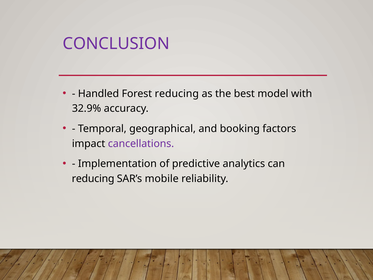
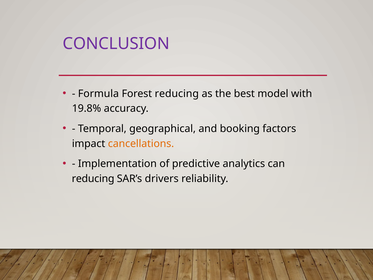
Handled: Handled -> Formula (98, 94)
32.9%: 32.9% -> 19.8% (87, 108)
cancellations colour: purple -> orange (141, 143)
mobile: mobile -> drivers (162, 178)
